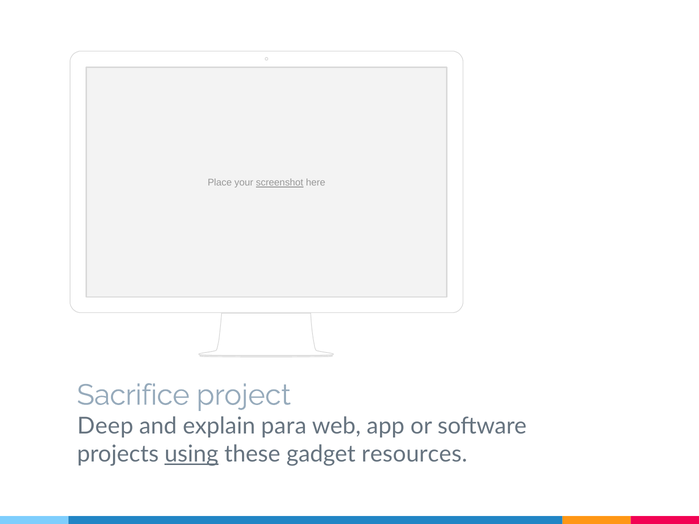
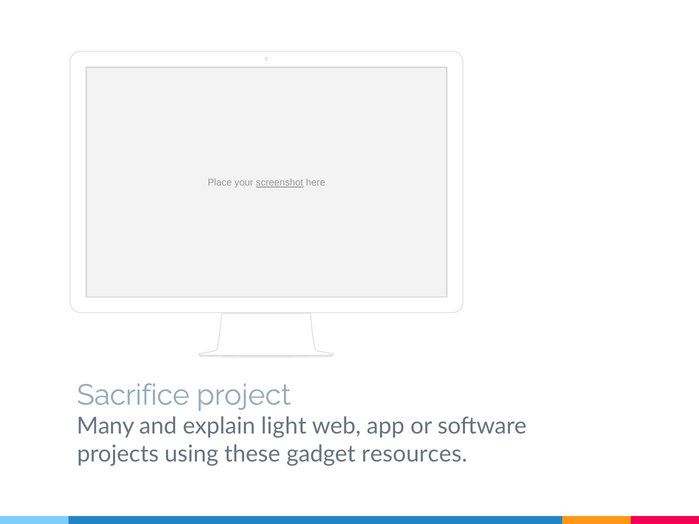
Deep: Deep -> Many (106, 426)
para: para -> light (284, 426)
using underline: present -> none (191, 454)
